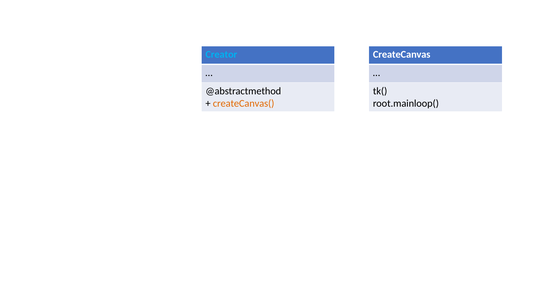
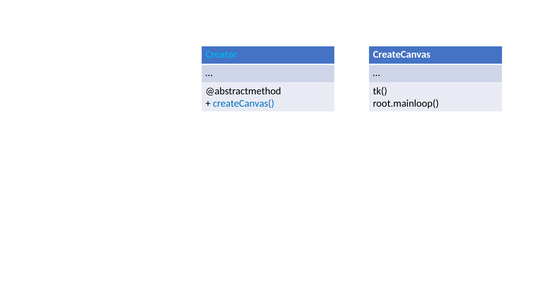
createCanvas( colour: orange -> blue (244, 104)
